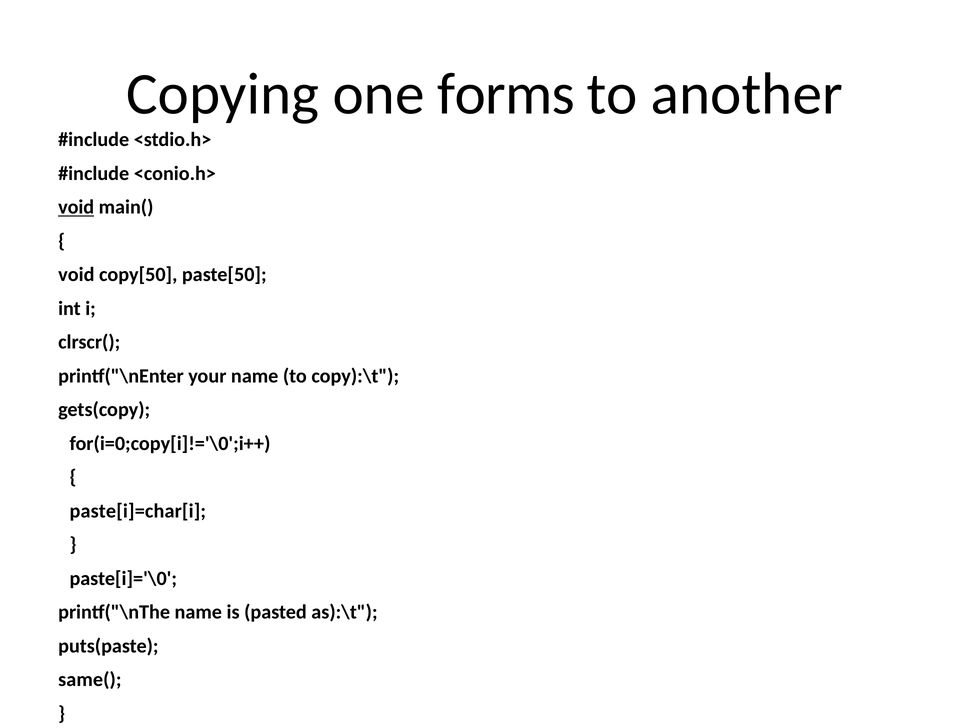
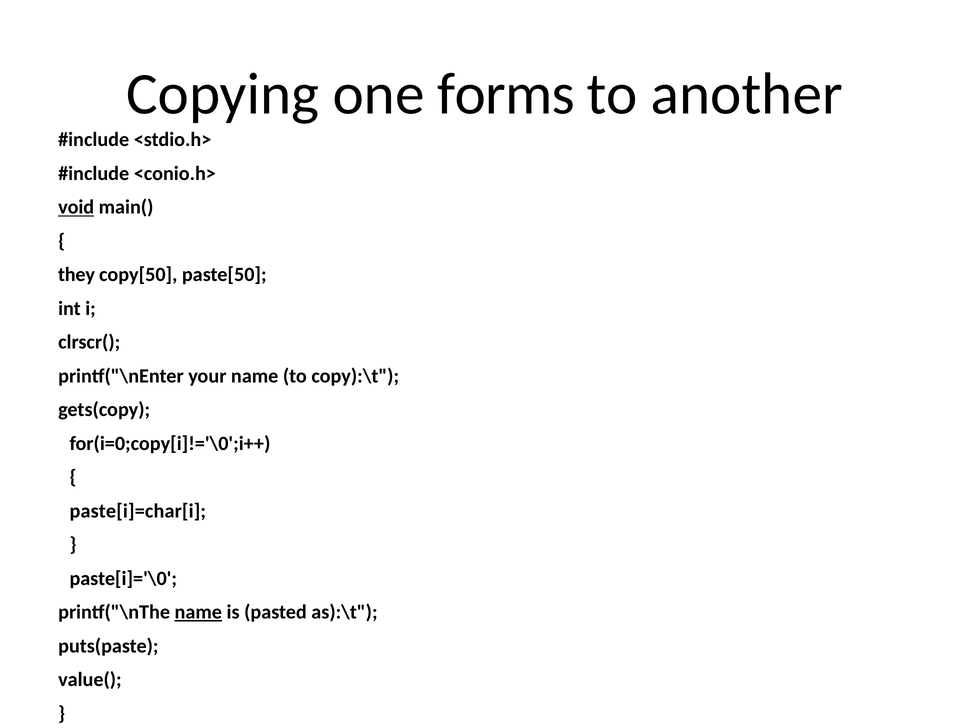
void: void -> they (76, 275)
name underline: none -> present (198, 612)
same(: same( -> value( (90, 679)
